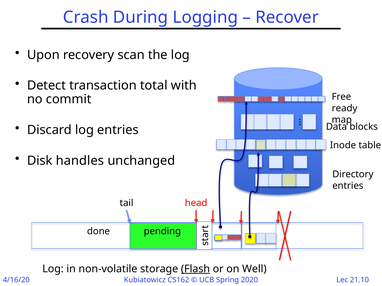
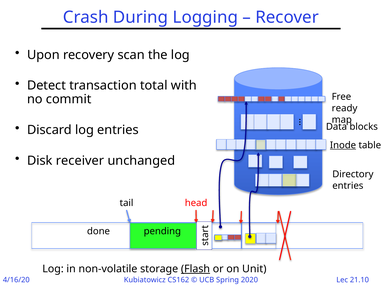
Inode underline: none -> present (343, 145)
handles: handles -> receiver (80, 161)
Well: Well -> Unit (254, 269)
